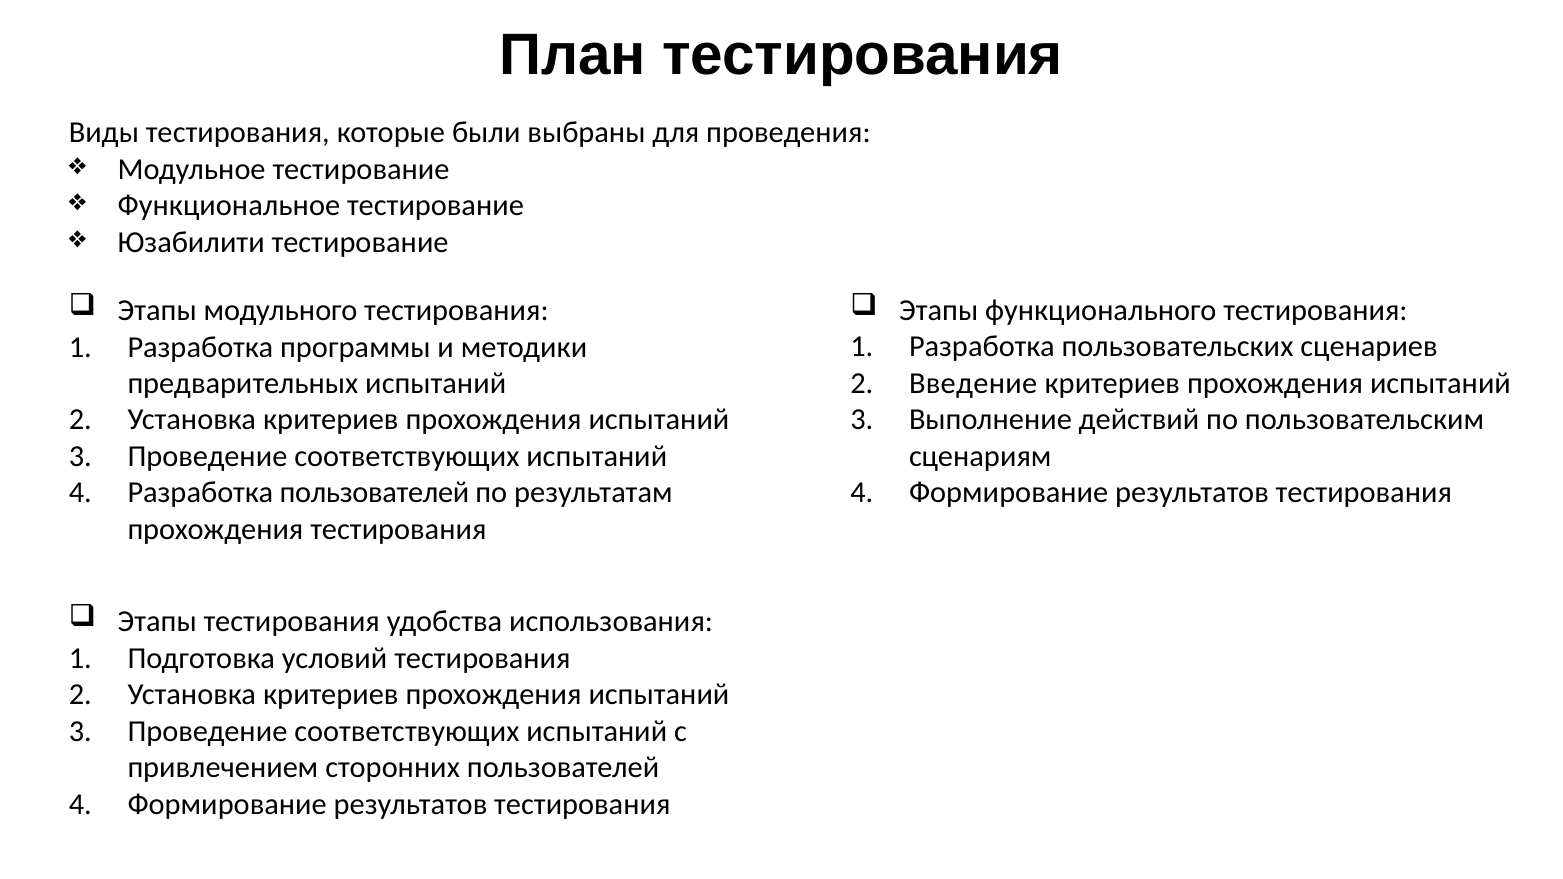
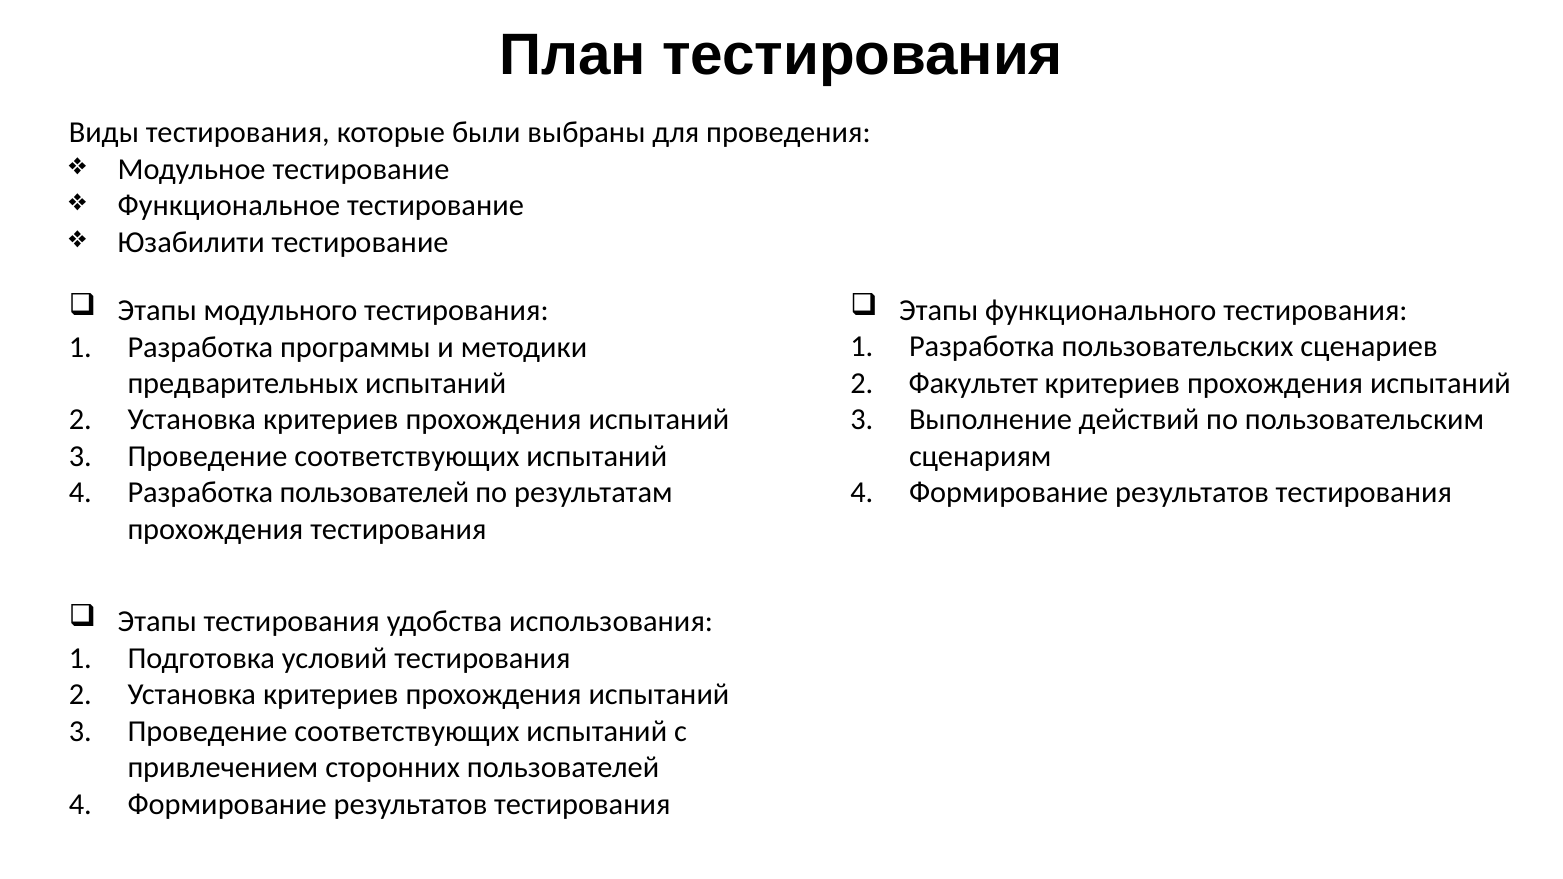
Введение: Введение -> Факультет (973, 383)
